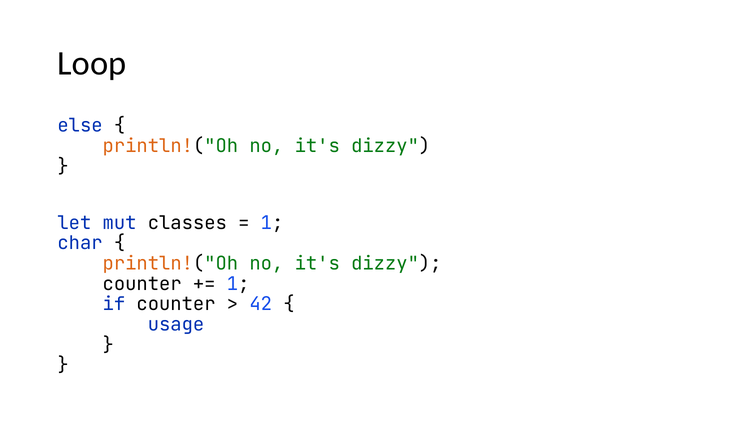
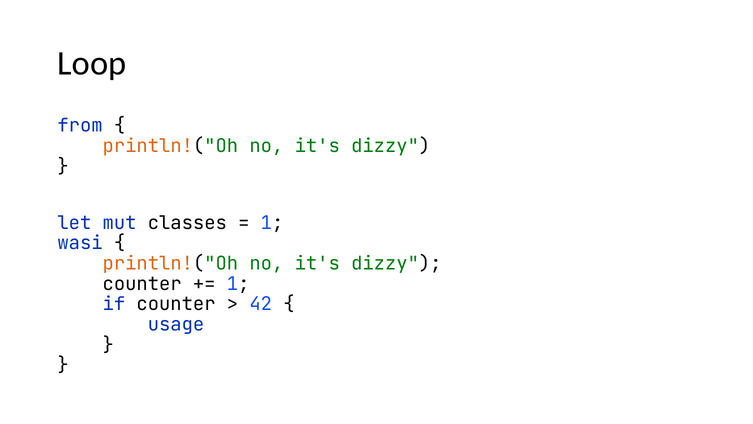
else: else -> from (80, 126)
char: char -> wasi (80, 243)
